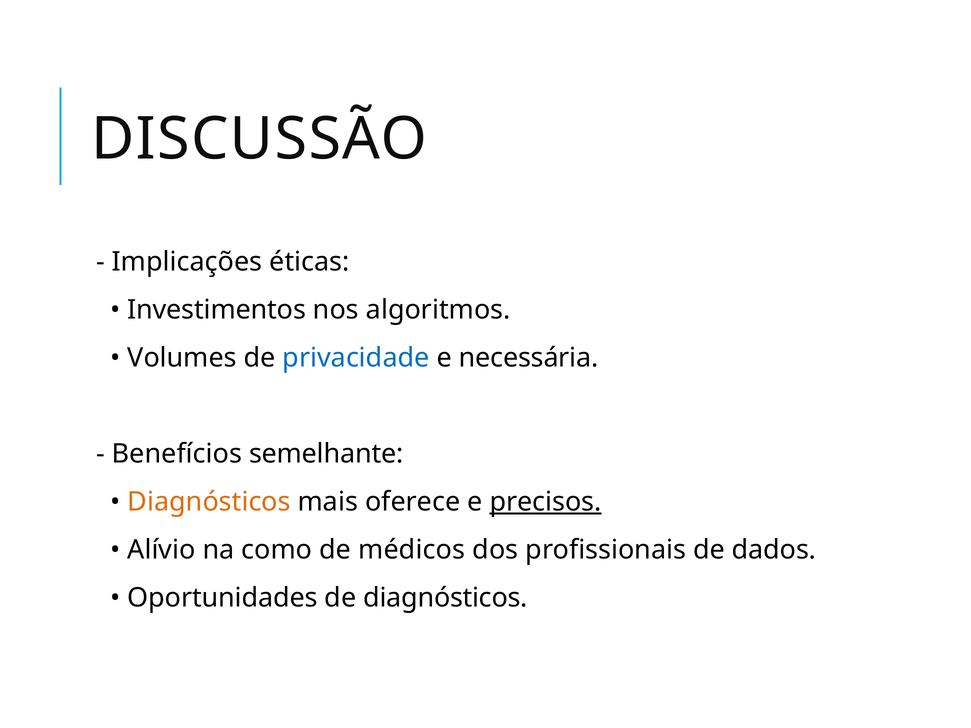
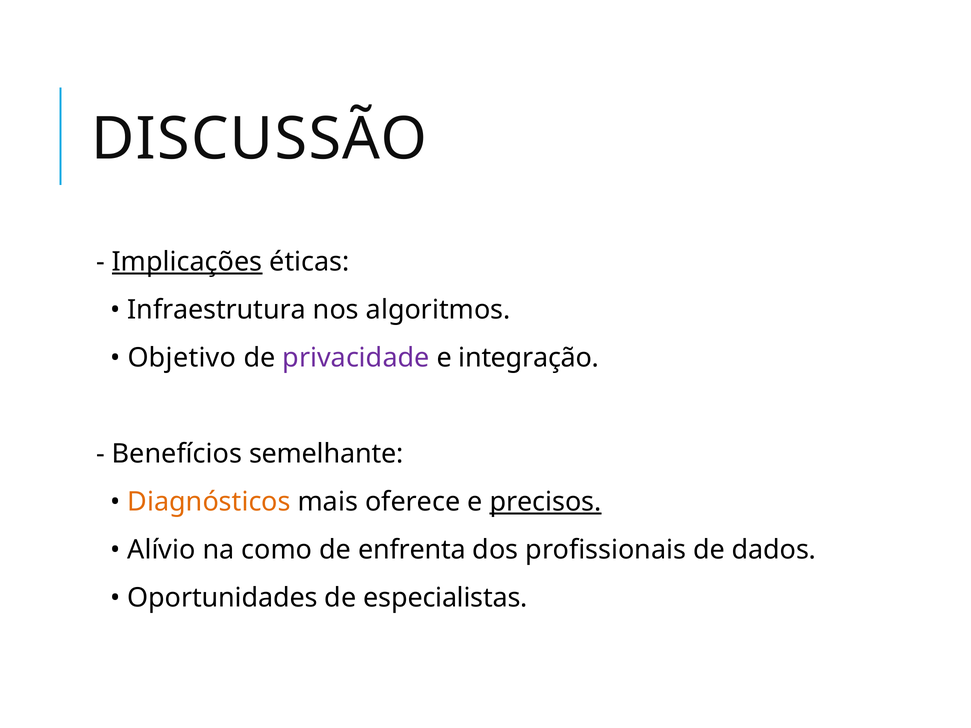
Implicações underline: none -> present (187, 262)
Investimentos: Investimentos -> Infraestrutura (217, 310)
Volumes: Volumes -> Objetivo (182, 358)
privacidade colour: blue -> purple (356, 358)
necessária: necessária -> integração (529, 358)
médicos: médicos -> enfrenta (412, 550)
de diagnósticos: diagnósticos -> especialistas (445, 598)
